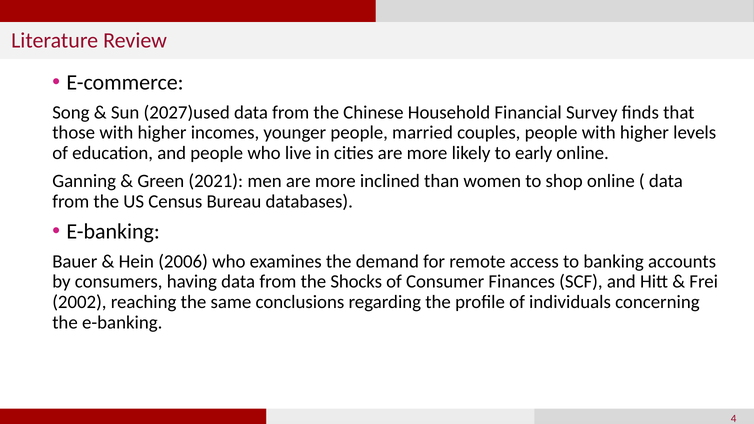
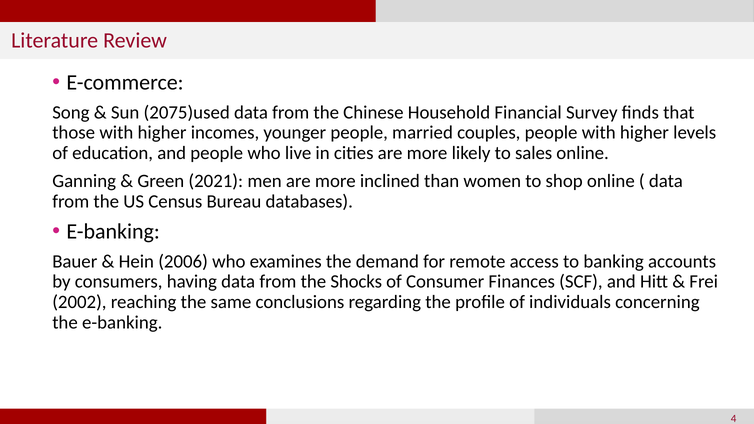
2027)used: 2027)used -> 2075)used (187, 112)
early: early -> sales (534, 153)
